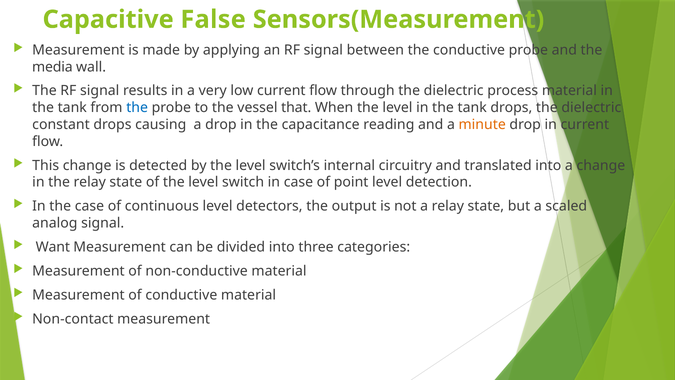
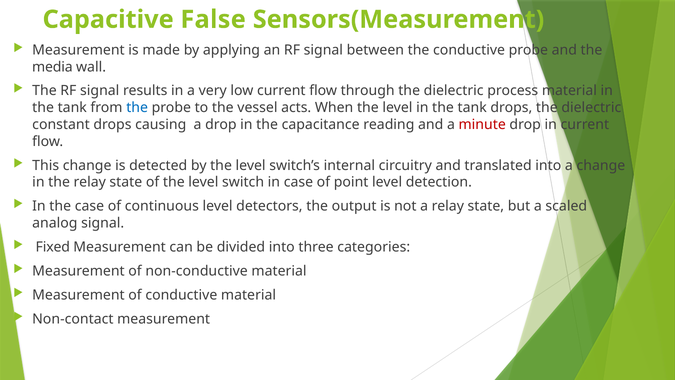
that: that -> acts (296, 108)
minute colour: orange -> red (482, 124)
Want: Want -> Fixed (53, 247)
